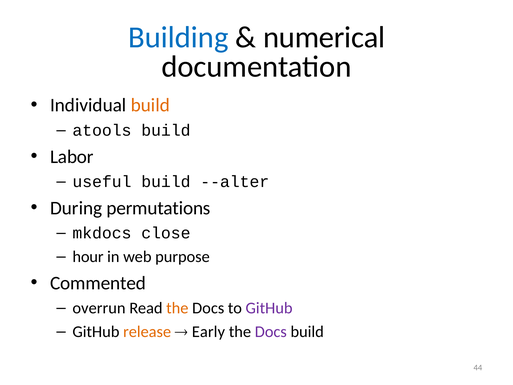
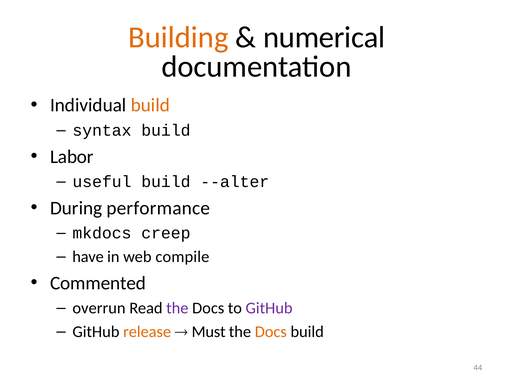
Building colour: blue -> orange (178, 37)
atools: atools -> syntax (102, 130)
permutations: permutations -> performance (158, 208)
close: close -> creep (166, 233)
hour: hour -> have (88, 257)
purpose: purpose -> compile (182, 257)
the colour: orange -> purple (177, 308)
Early: Early -> Must (209, 332)
Docs colour: purple -> orange (271, 332)
